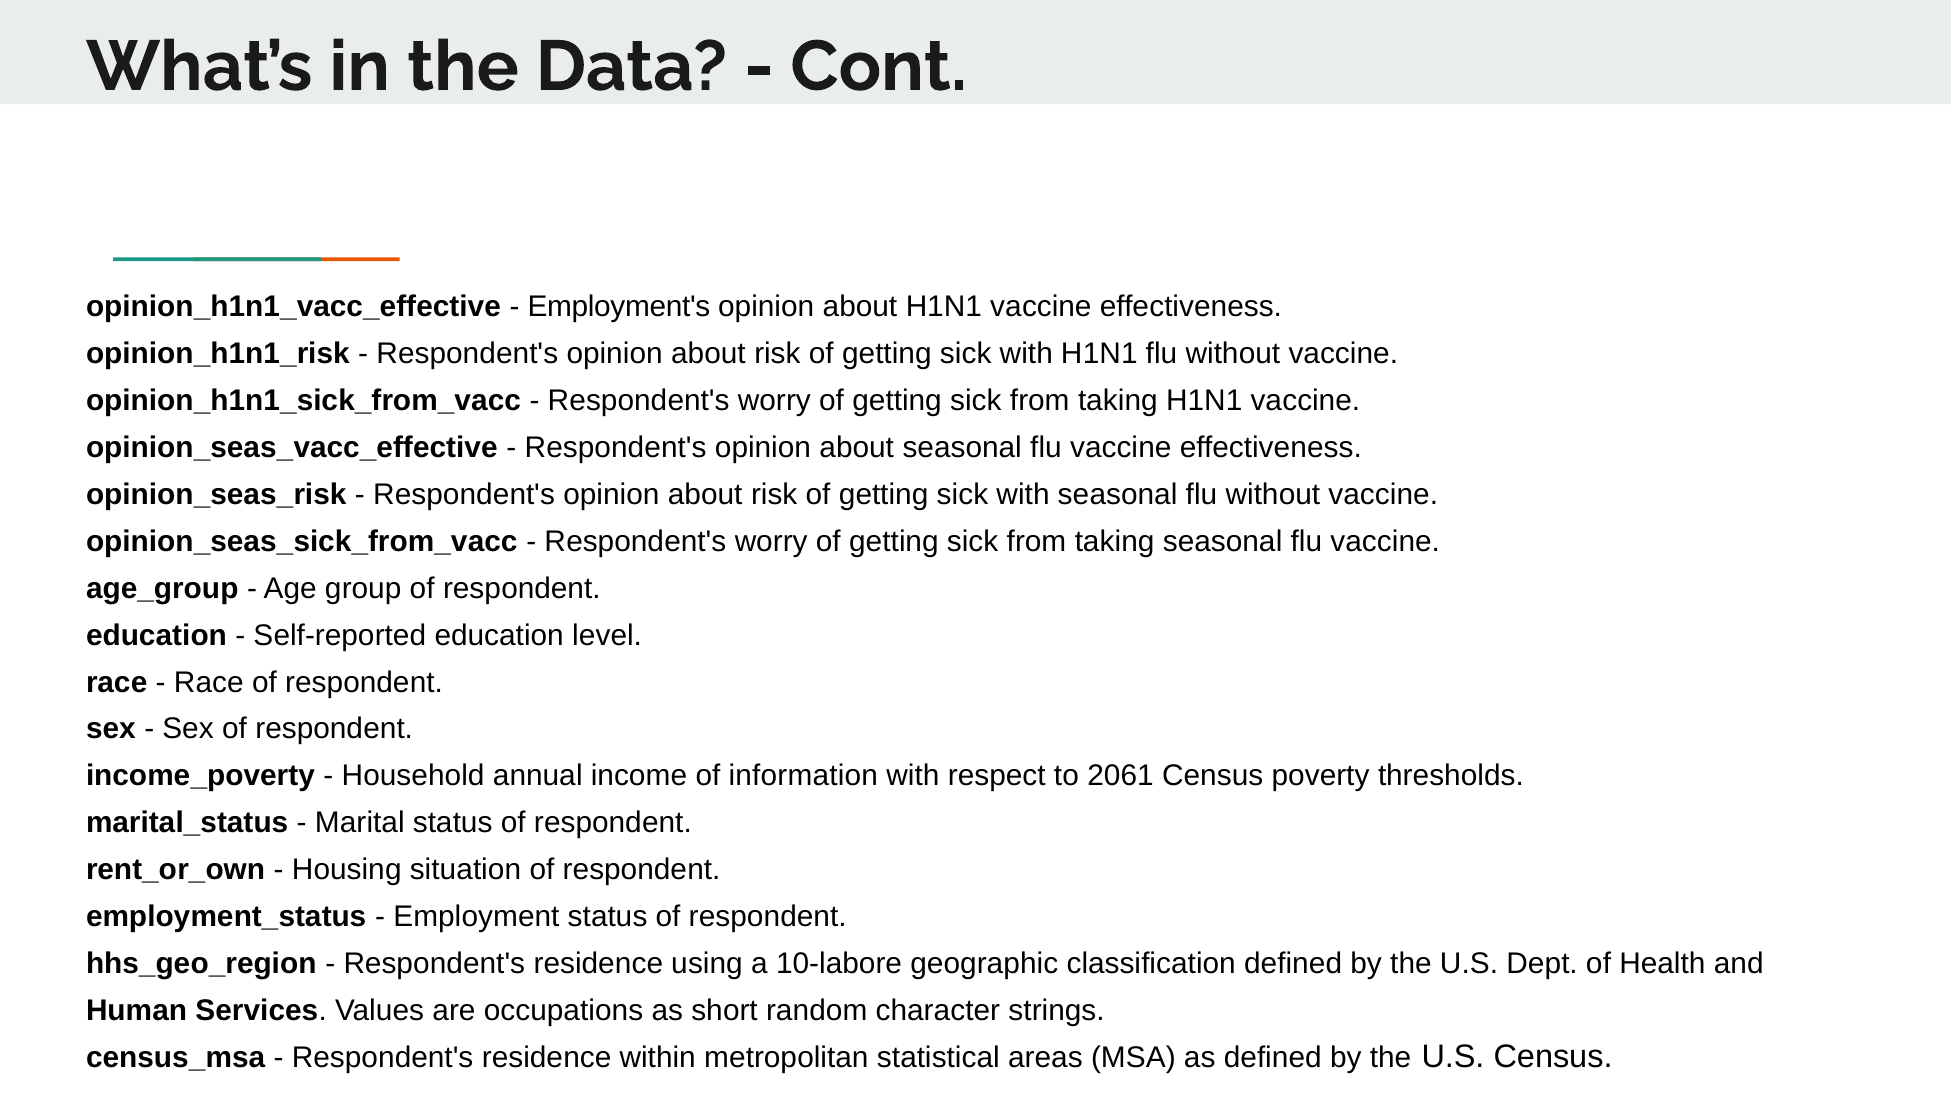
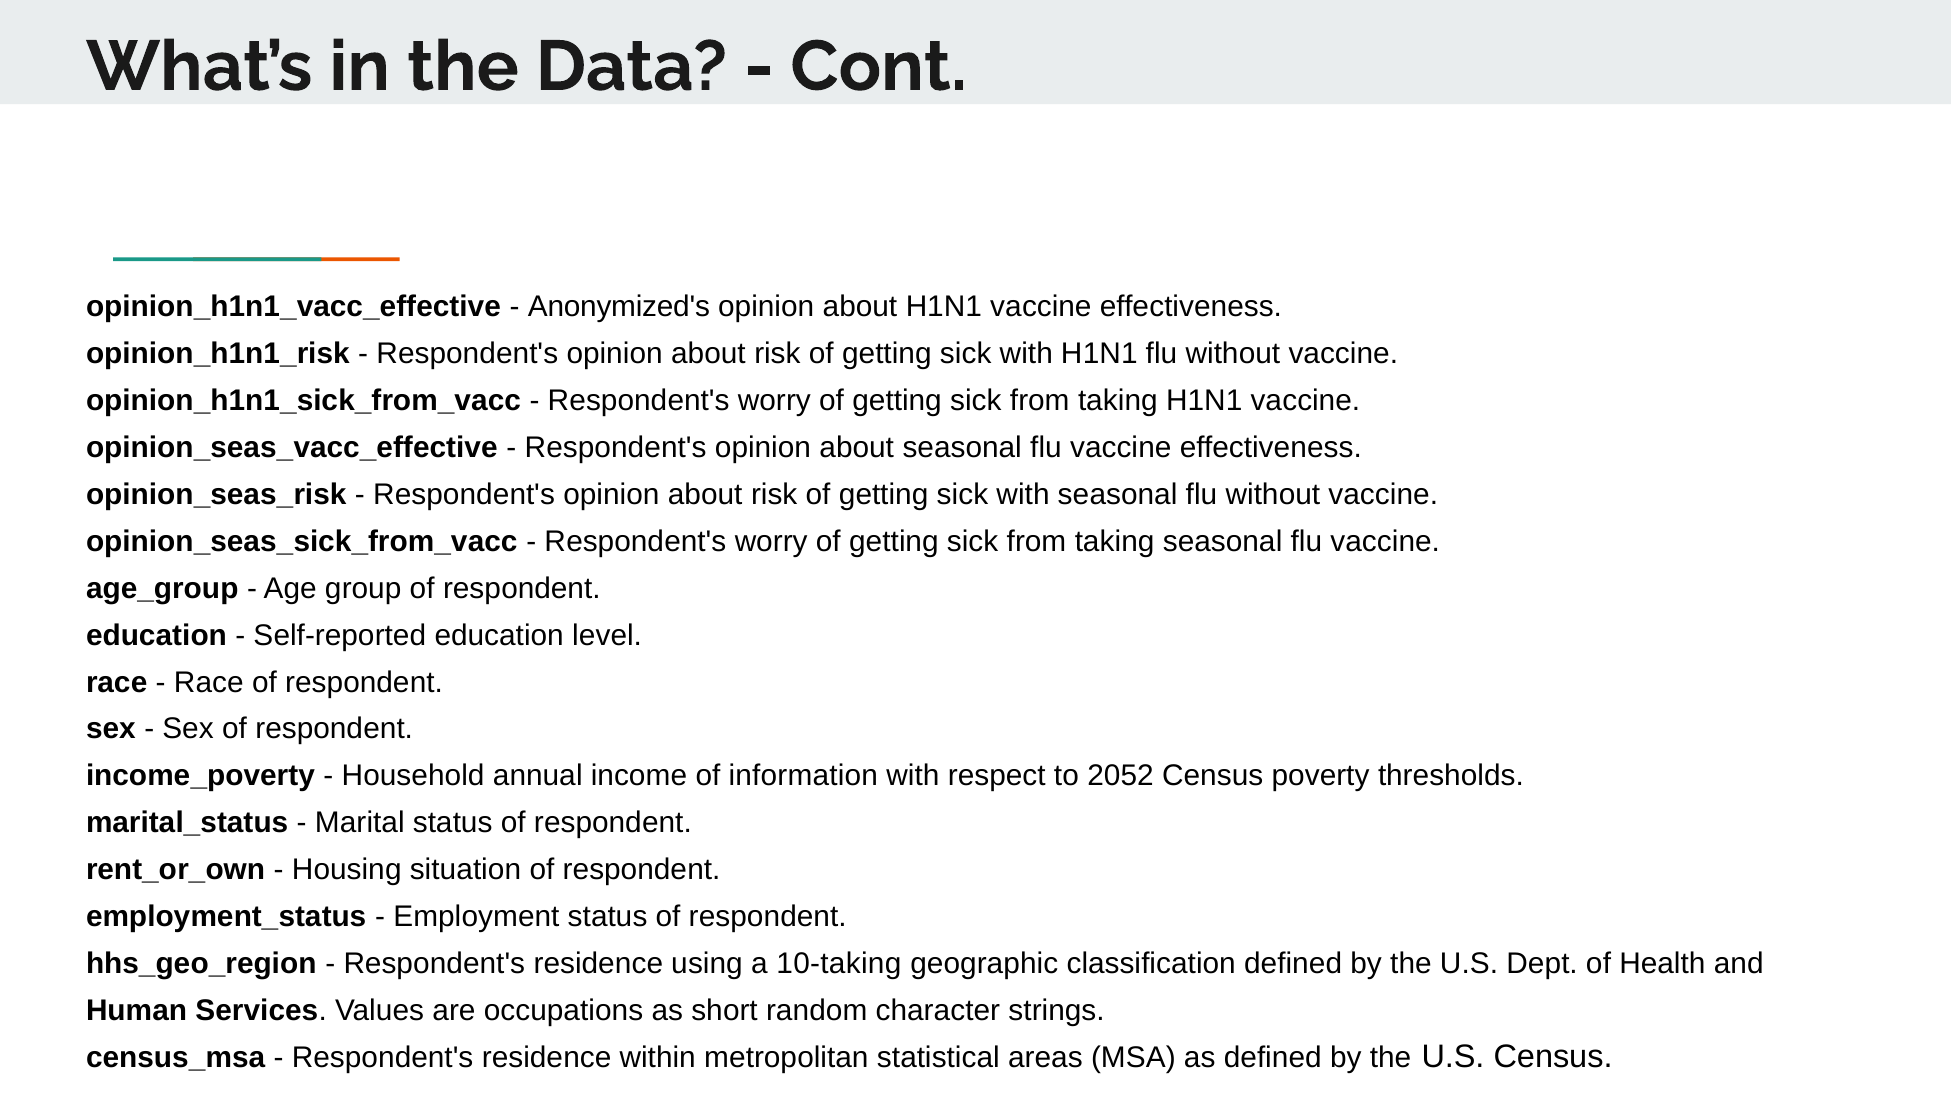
Employment's: Employment's -> Anonymized's (619, 306)
2061: 2061 -> 2052 (1121, 776)
10-labore: 10-labore -> 10-taking (839, 963)
